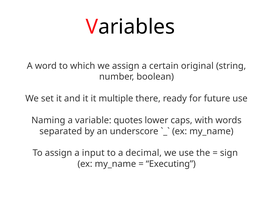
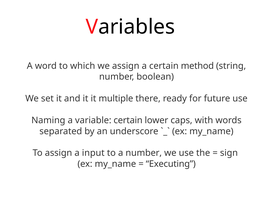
original: original -> method (197, 66)
variable quotes: quotes -> certain (128, 120)
a decimal: decimal -> number (144, 153)
